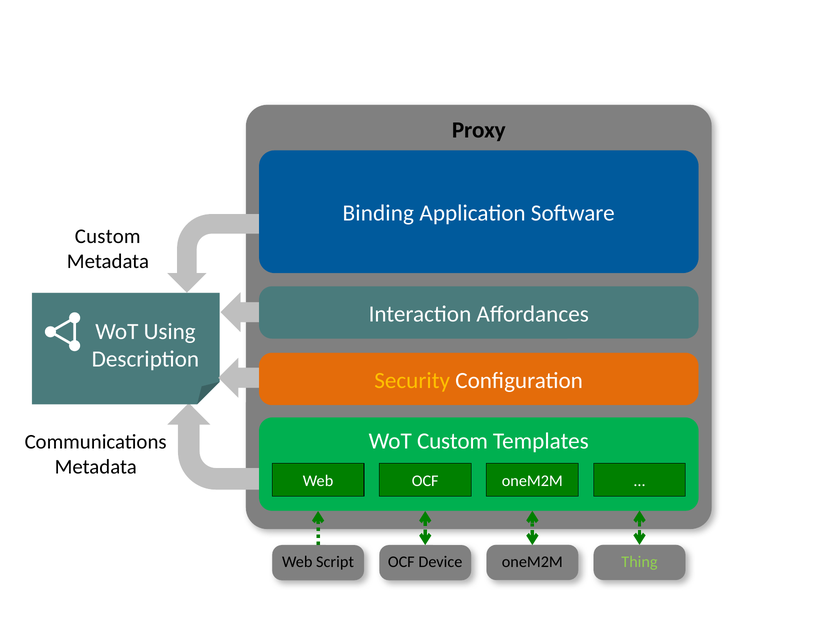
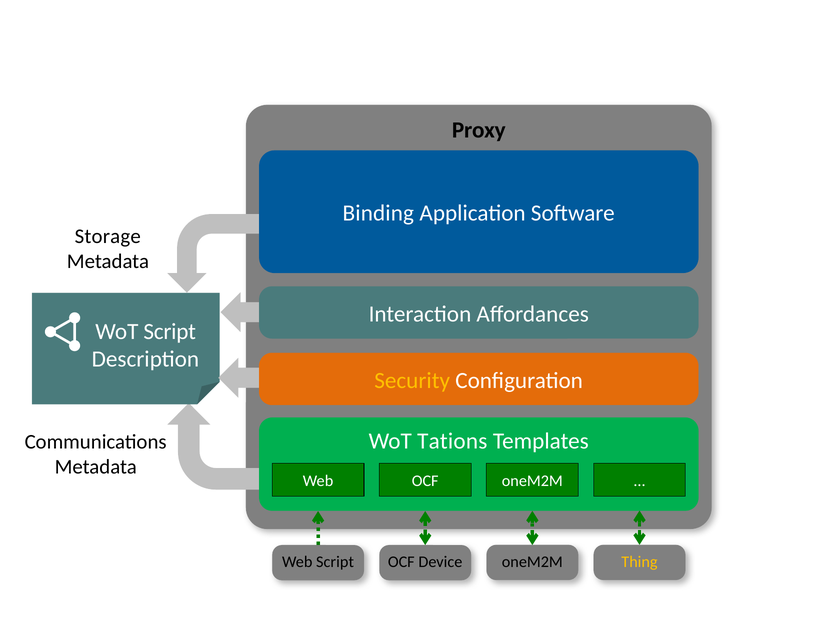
Custom: Custom -> Storage (108, 236)
WoT Using: Using -> Script (170, 331)
WoT Custom: Custom -> Tations (452, 441)
Thing colour: light green -> yellow (639, 562)
